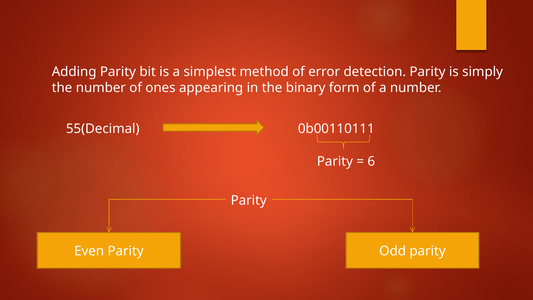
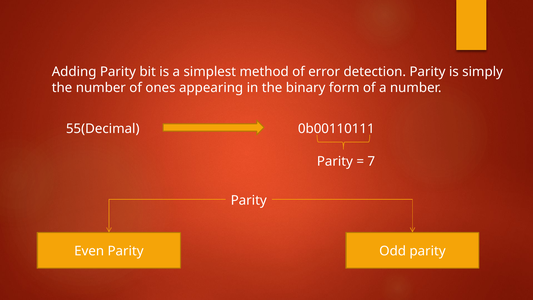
6: 6 -> 7 (371, 161)
